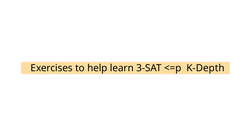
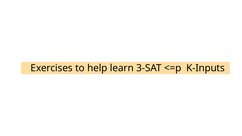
K-Depth: K-Depth -> K-Inputs (206, 68)
